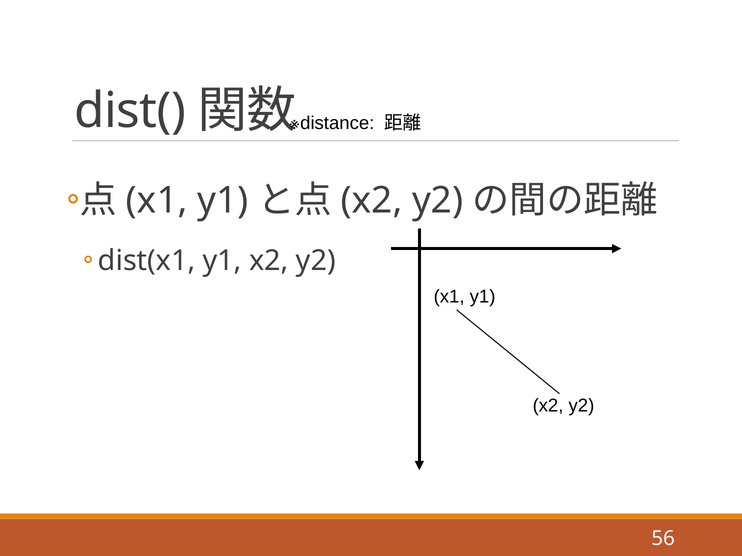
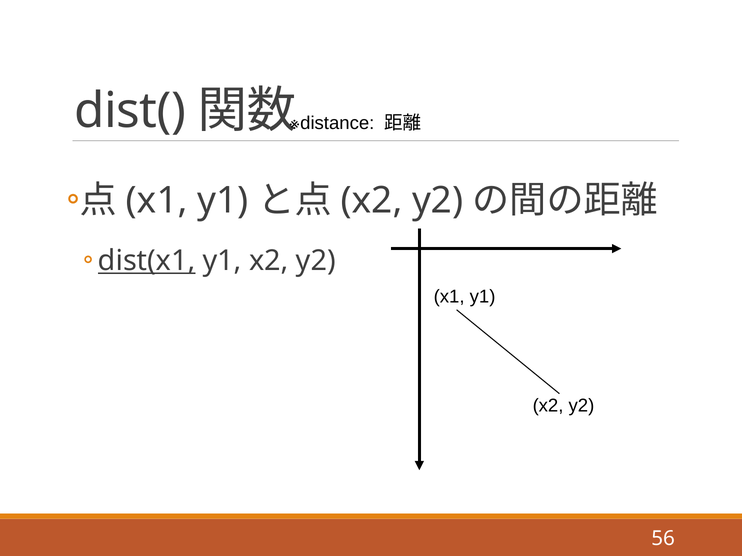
dist(x1 underline: none -> present (147, 261)
